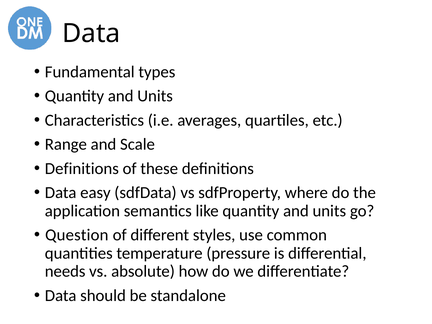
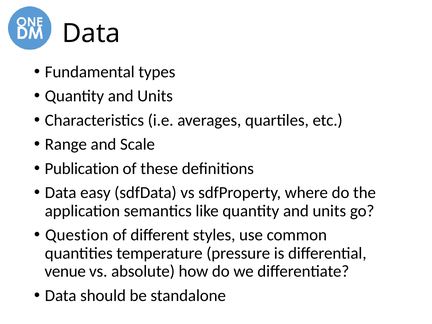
Definitions: Definitions -> Publication (82, 169)
needs: needs -> venue (65, 271)
